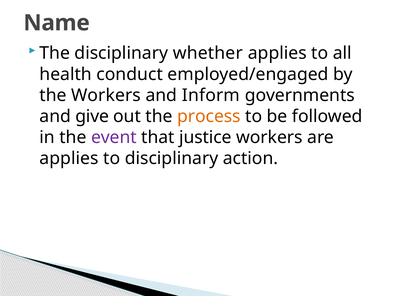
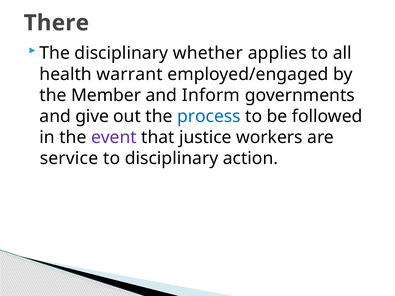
Name: Name -> There (56, 23)
conduct: conduct -> warrant (130, 74)
the Workers: Workers -> Member (106, 95)
process colour: orange -> blue (209, 116)
applies: applies -> service (69, 159)
